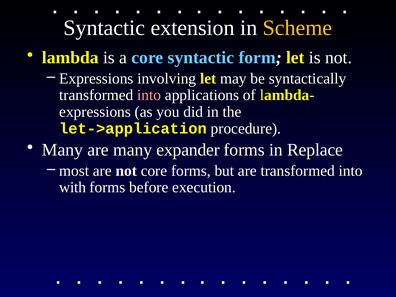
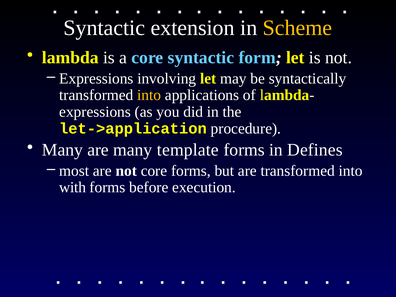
into colour: pink -> yellow (149, 95)
expander: expander -> template (188, 150)
Replace: Replace -> Defines (315, 150)
